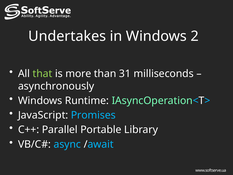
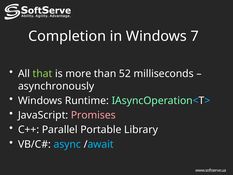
Undertakes: Undertakes -> Completion (67, 36)
2: 2 -> 7 (195, 36)
31: 31 -> 52 (125, 74)
Promises colour: light blue -> pink (93, 115)
